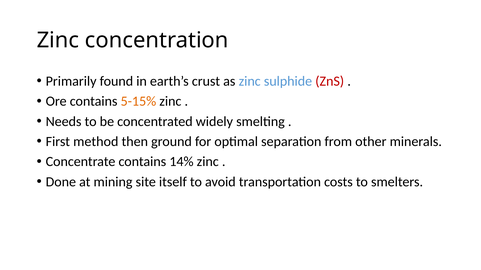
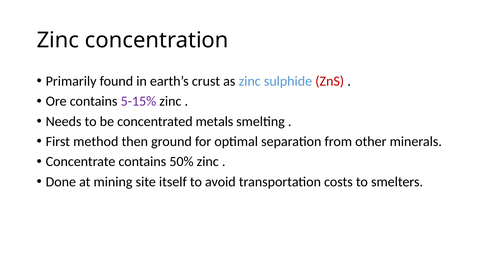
5-15% colour: orange -> purple (138, 101)
widely: widely -> metals (214, 122)
14%: 14% -> 50% (181, 162)
